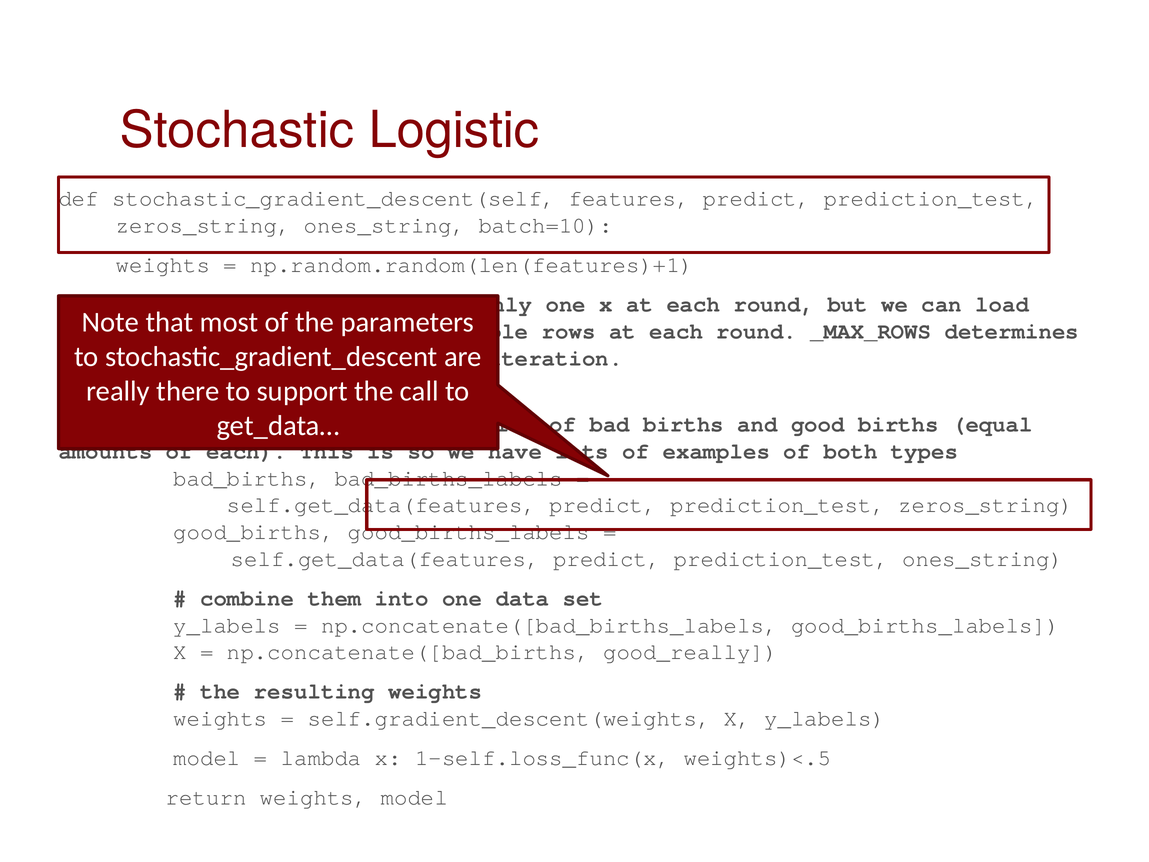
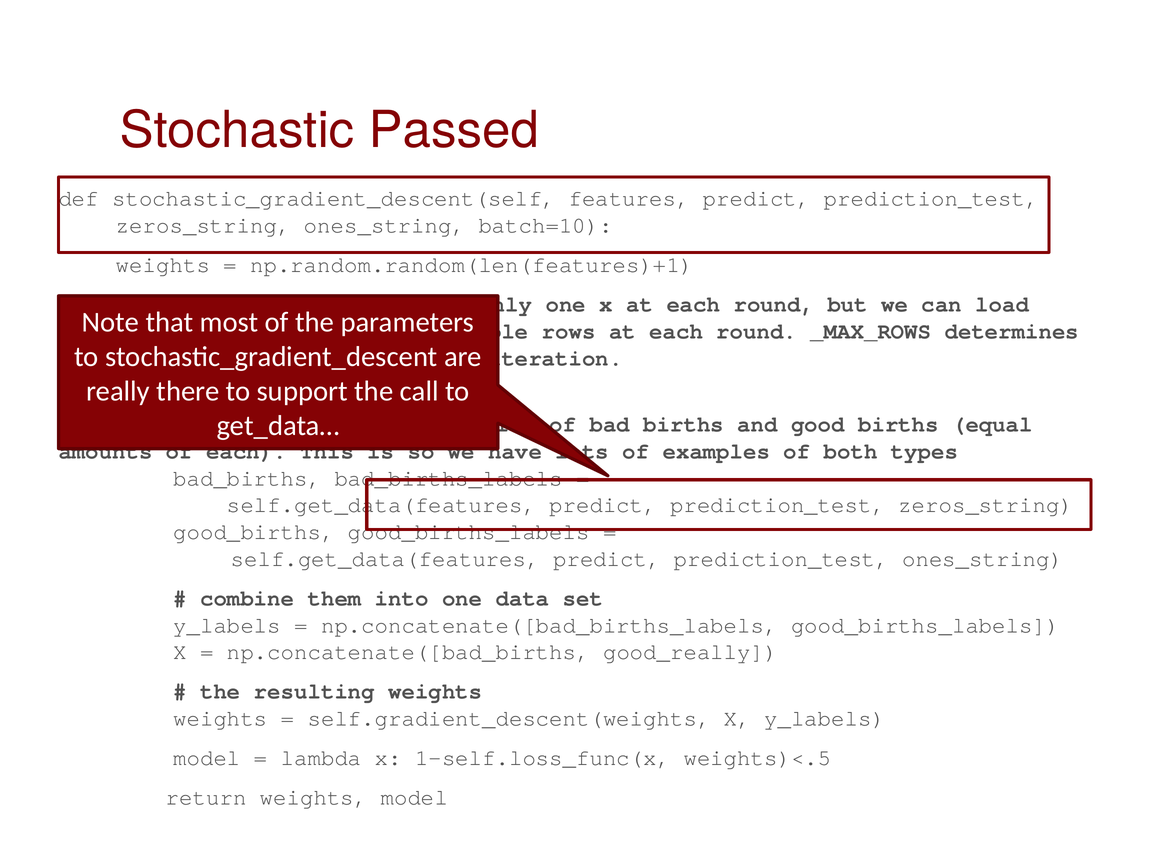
Logistic: Logistic -> Passed (454, 131)
